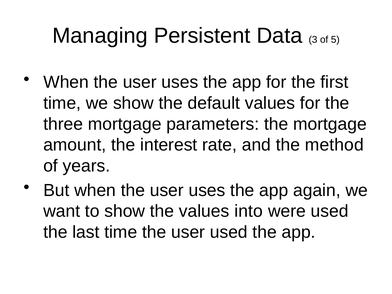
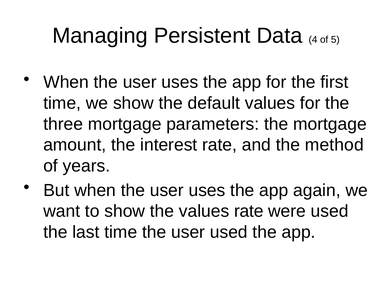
3: 3 -> 4 (313, 40)
values into: into -> rate (249, 211)
